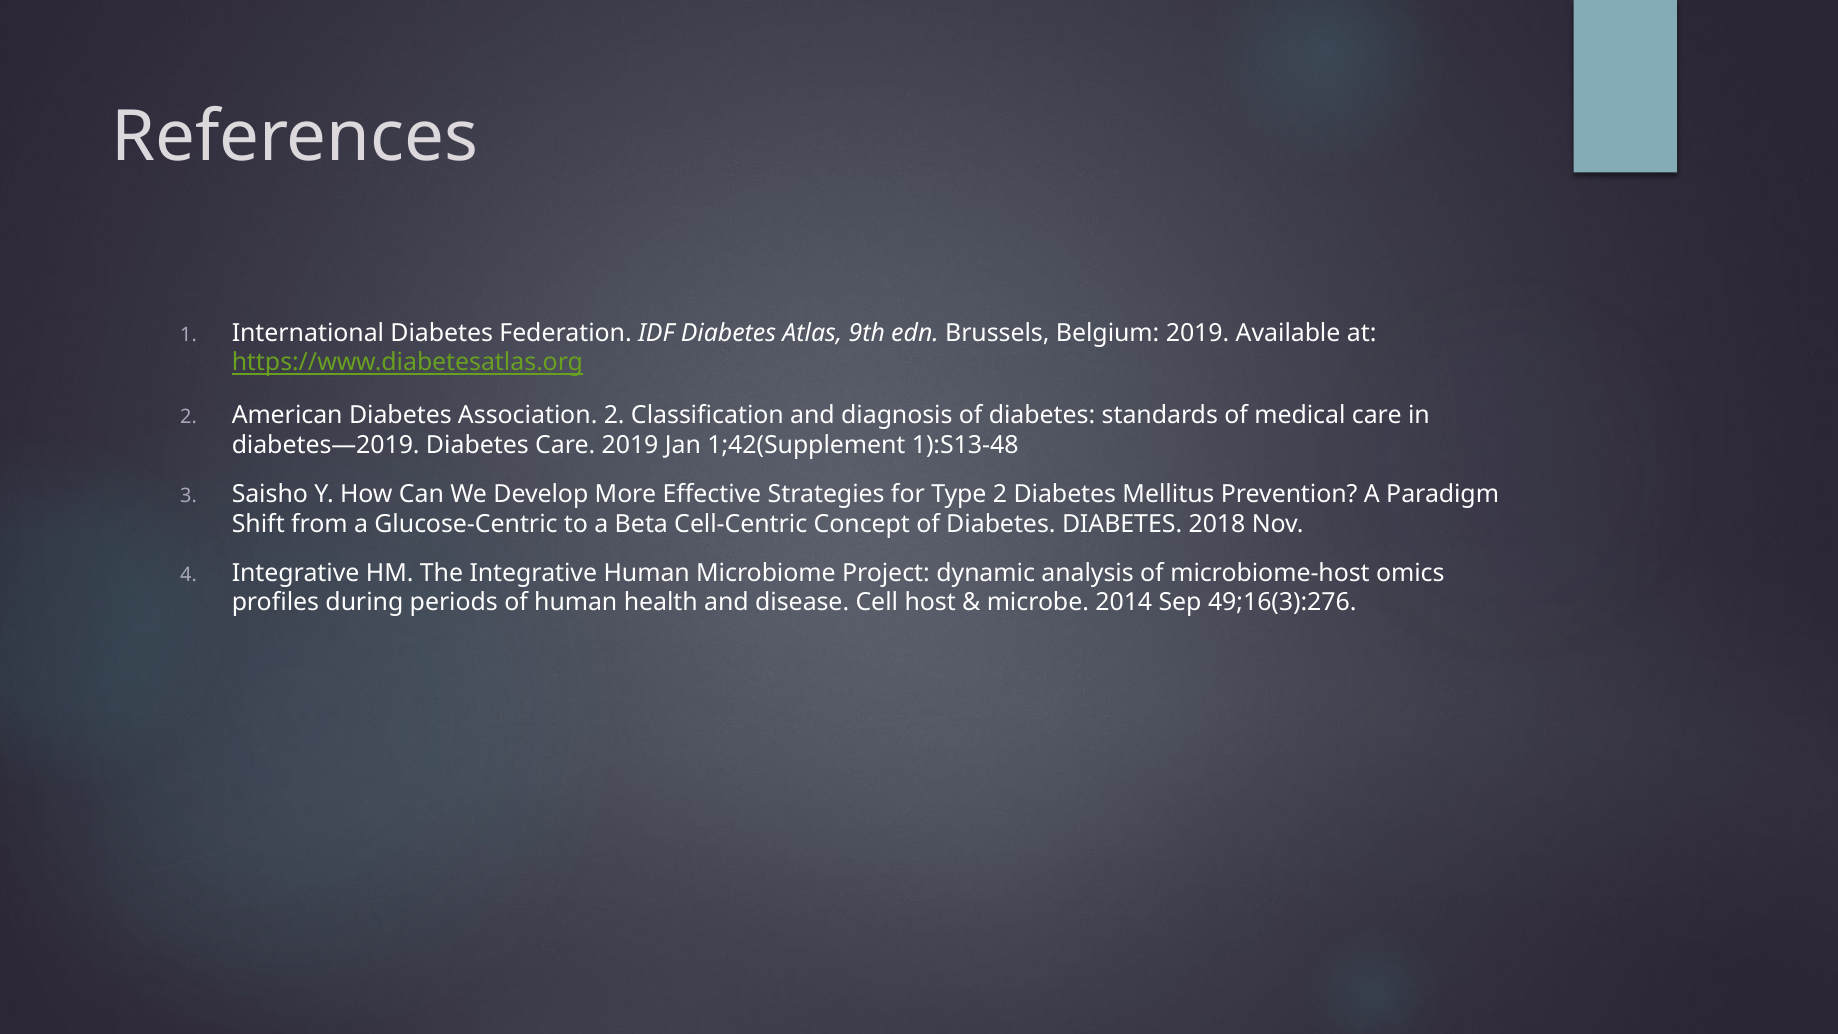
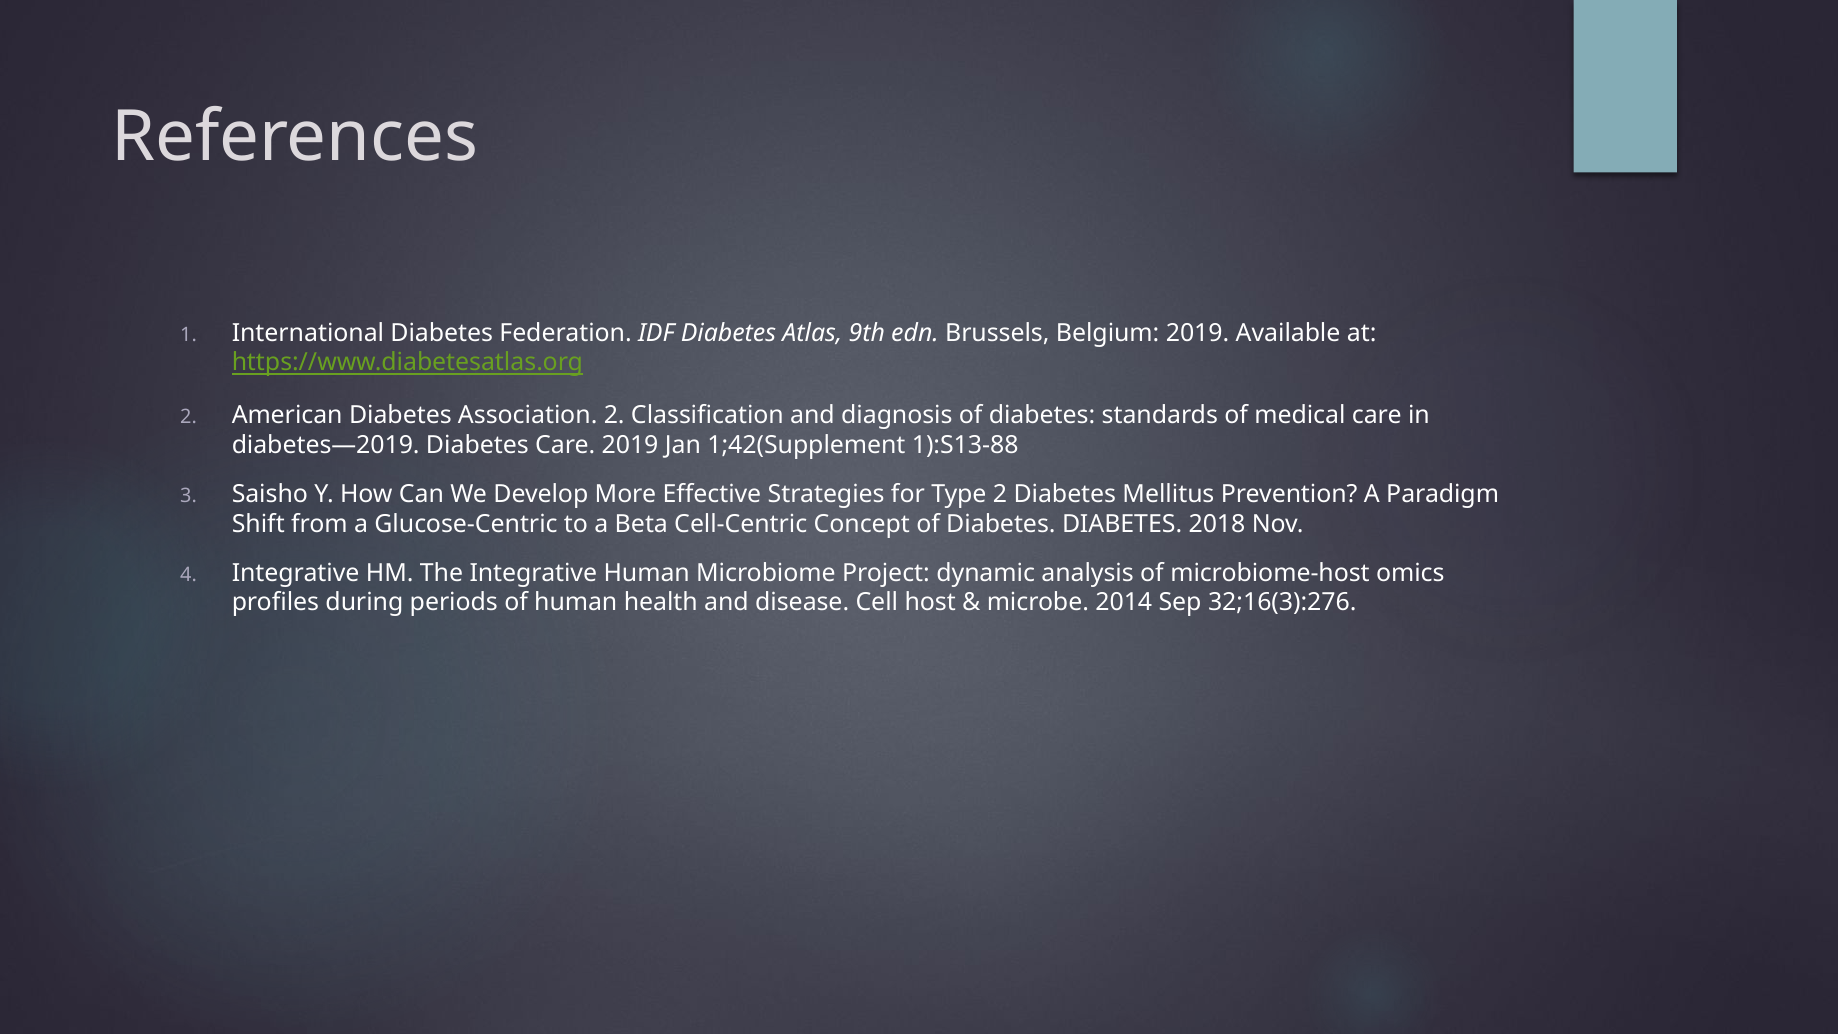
1):S13-48: 1):S13-48 -> 1):S13-88 (965, 445)
49;16(3):276: 49;16(3):276 -> 32;16(3):276 (1282, 603)
